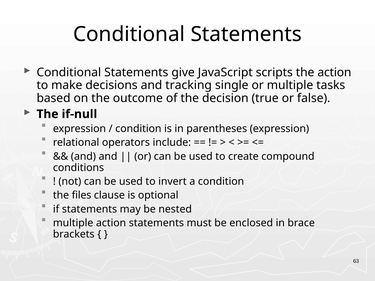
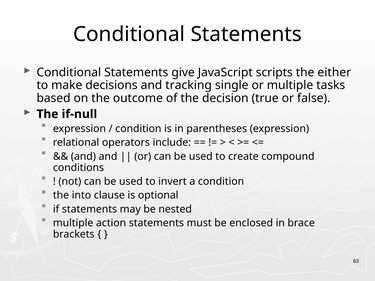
the action: action -> either (334, 72)
files: files -> into (81, 195)
